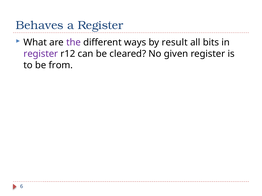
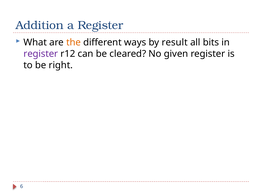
Behaves: Behaves -> Addition (40, 25)
the colour: purple -> orange (74, 43)
from: from -> right (61, 65)
